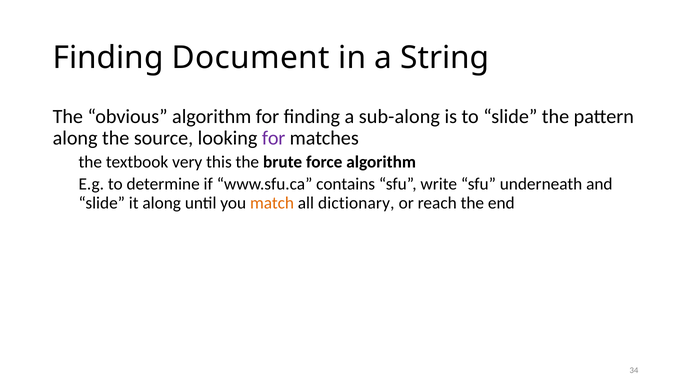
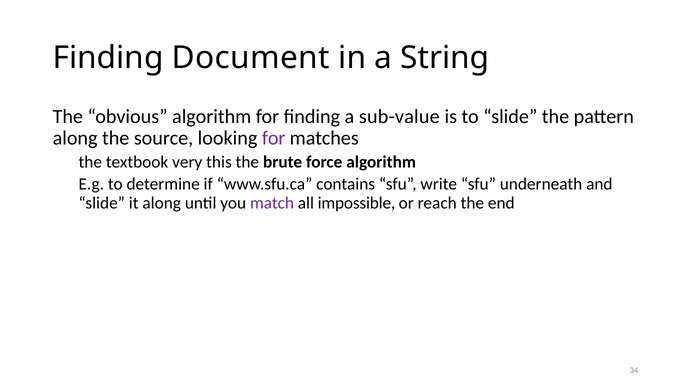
sub-along: sub-along -> sub-value (399, 117)
match colour: orange -> purple (272, 203)
dictionary: dictionary -> impossible (356, 203)
